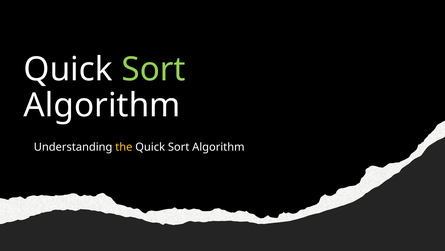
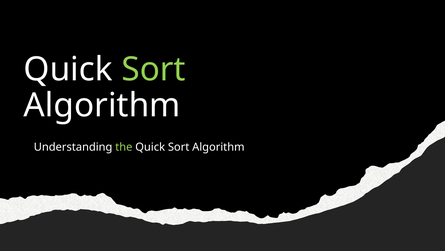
the colour: yellow -> light green (124, 147)
